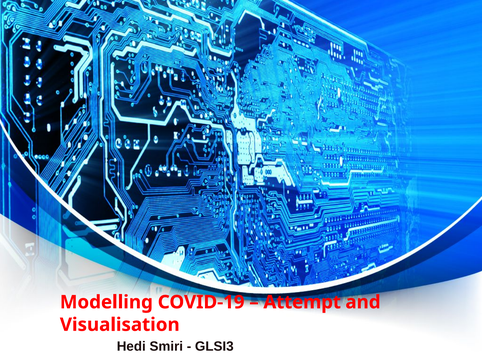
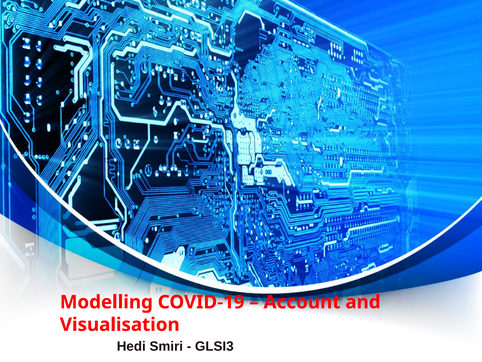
Attempt: Attempt -> Account (302, 302)
